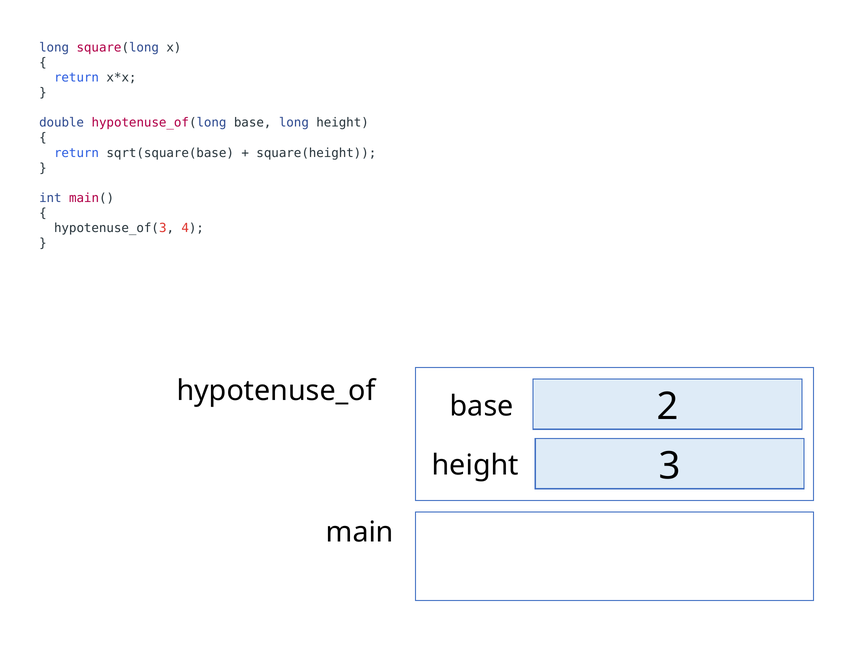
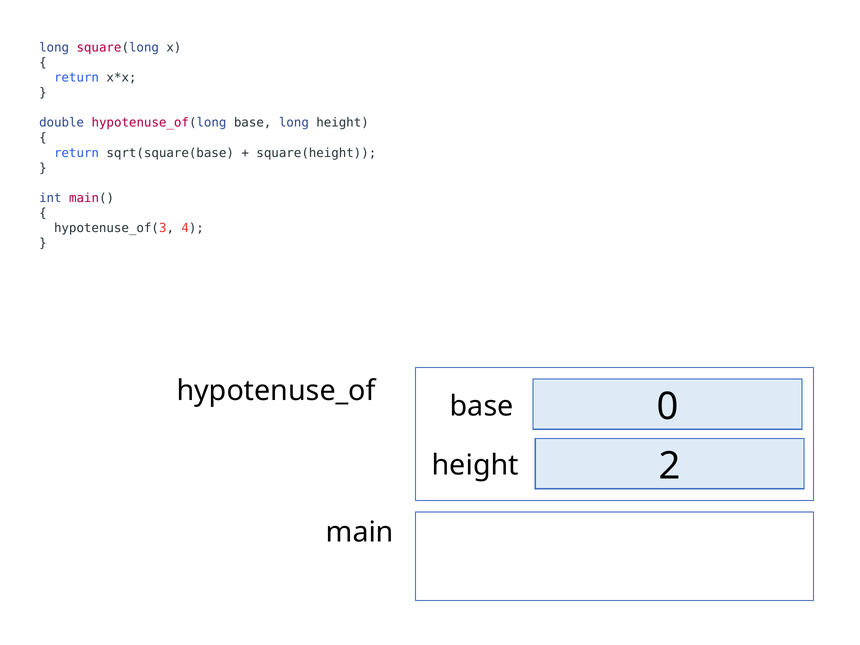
2: 2 -> 0 (668, 407)
3: 3 -> 2 (670, 466)
